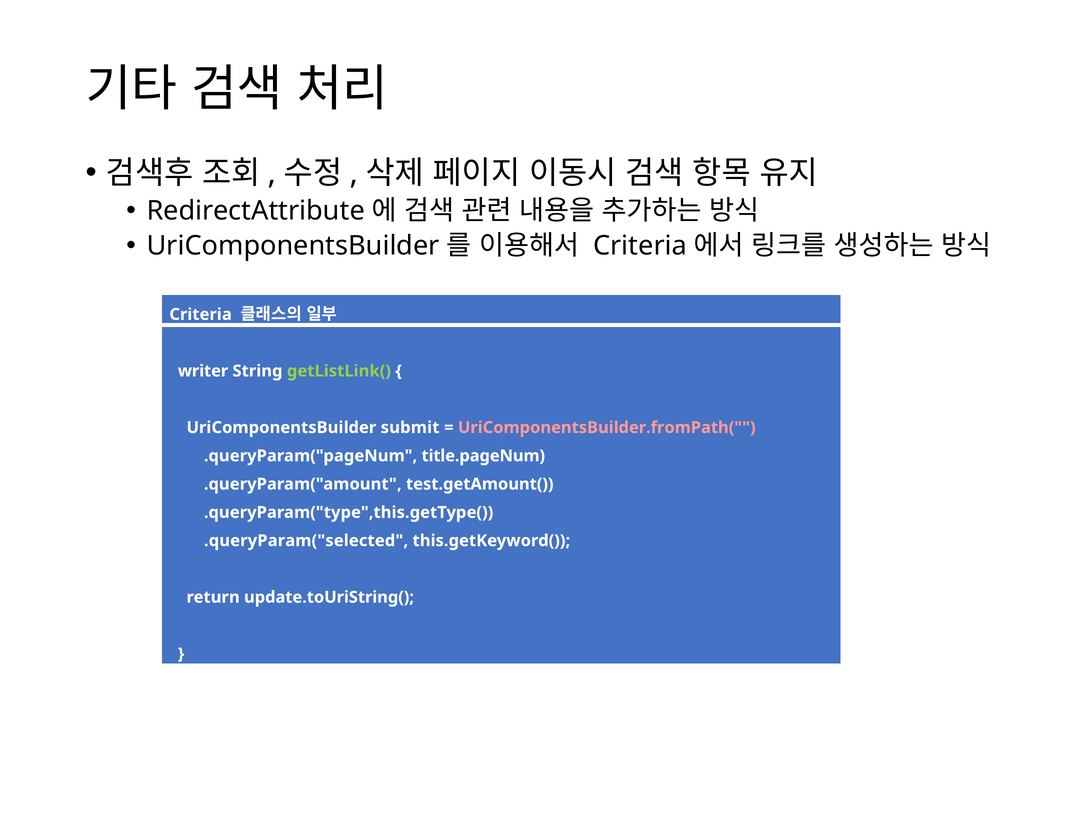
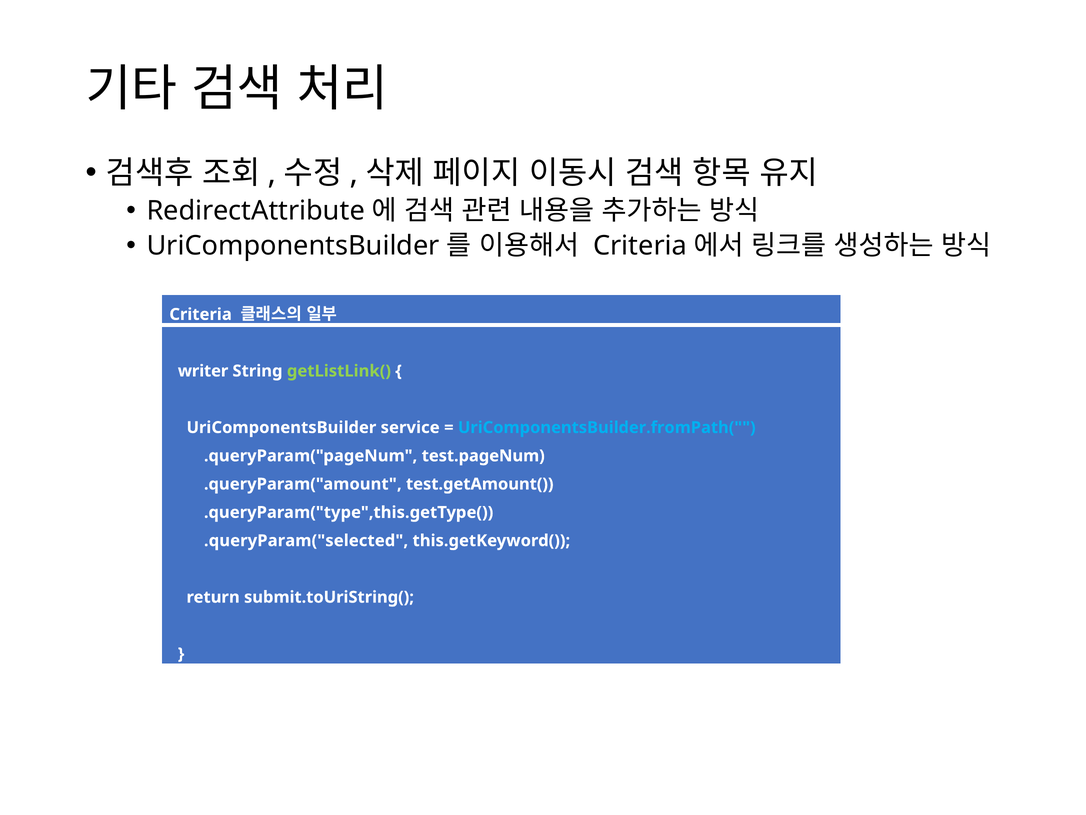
submit: submit -> service (410, 427)
UriComponentsBuilder.fromPath( colour: pink -> light blue (607, 427)
title.pageNum: title.pageNum -> test.pageNum (483, 456)
update.toUriString(: update.toUriString( -> submit.toUriString( (329, 597)
